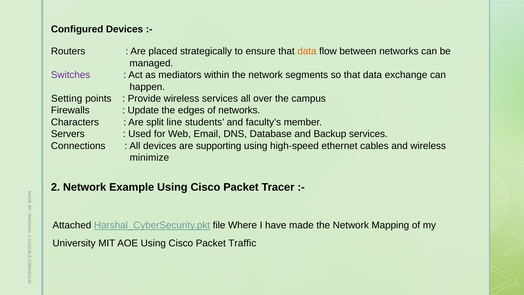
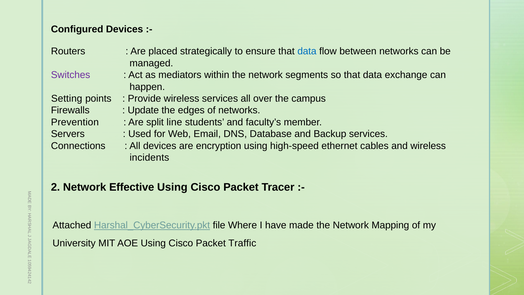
data colour: orange -> blue (307, 51)
Characters: Characters -> Prevention (75, 122)
supporting: supporting -> encryption (219, 146)
minimize: minimize -> incidents (149, 157)
Example: Example -> Effective (132, 187)
